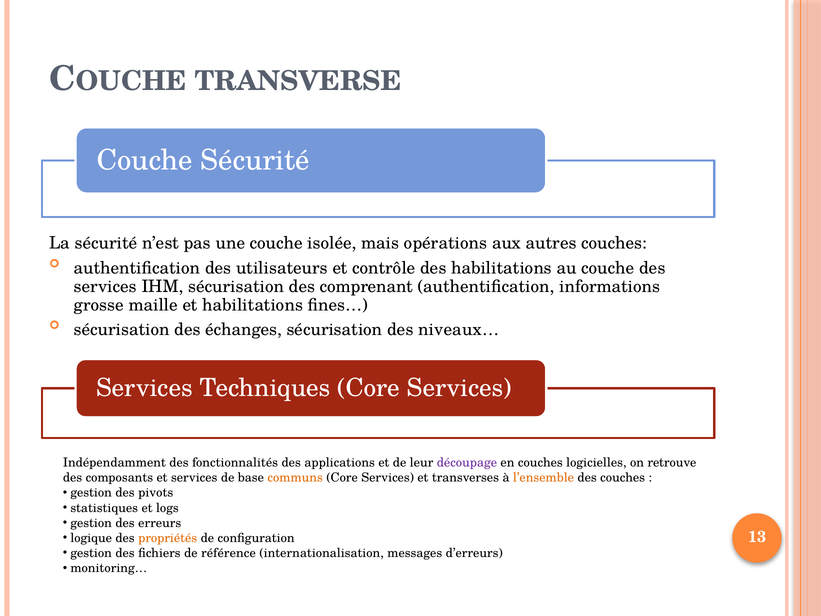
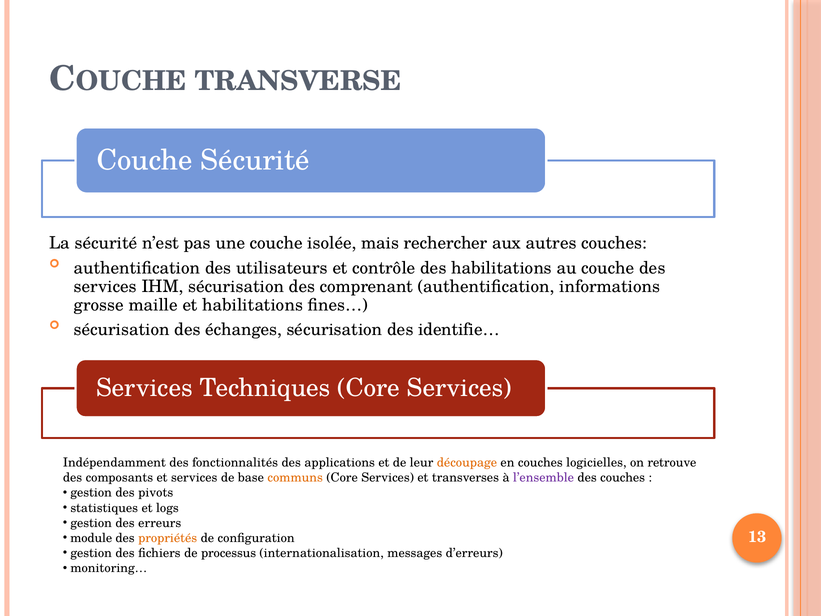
opérations: opérations -> rechercher (446, 243)
niveaux…: niveaux… -> identifie… (459, 329)
découpage colour: purple -> orange (467, 463)
l’ensemble colour: orange -> purple (543, 478)
logique: logique -> module (91, 538)
référence: référence -> processus (229, 553)
